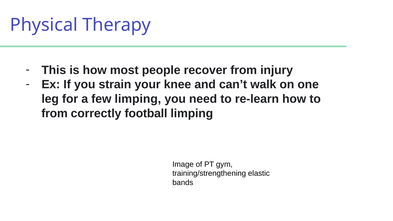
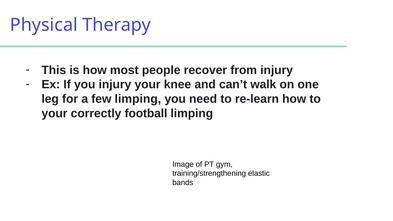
you strain: strain -> injury (115, 85)
from: from -> your (54, 113)
